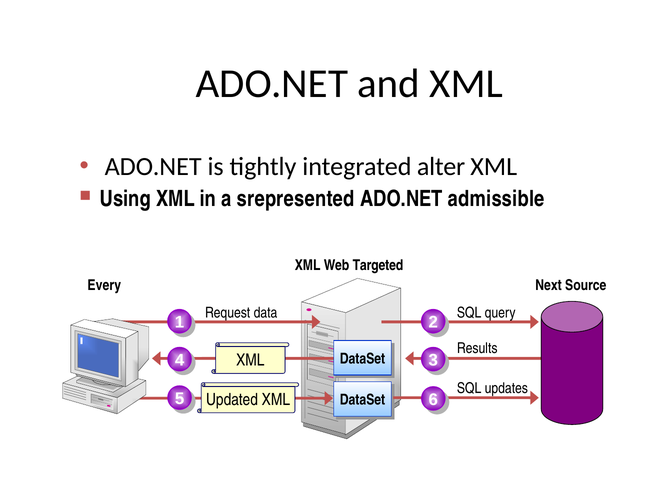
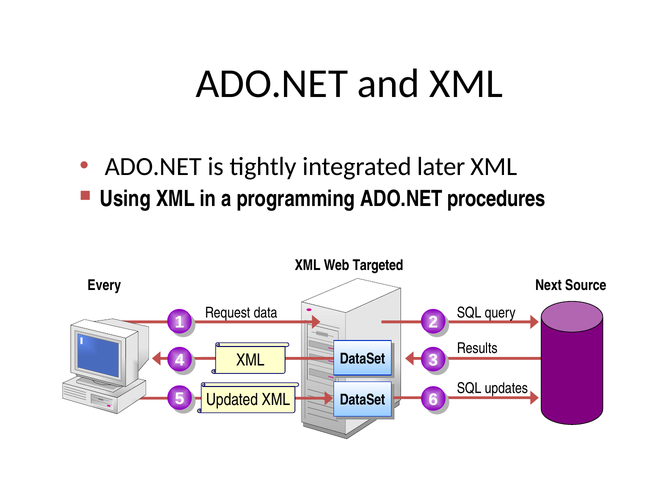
alter: alter -> later (441, 166)
srepresented: srepresented -> programming (296, 199)
admissible: admissible -> procedures (496, 199)
